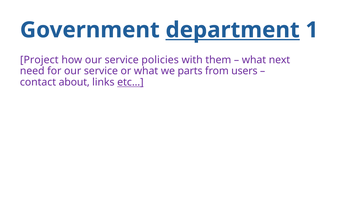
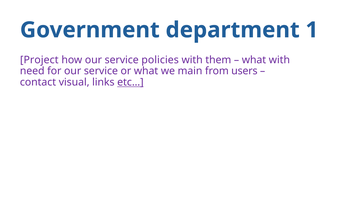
department underline: present -> none (233, 30)
what next: next -> with (279, 60)
parts: parts -> main (190, 71)
about: about -> visual (74, 82)
